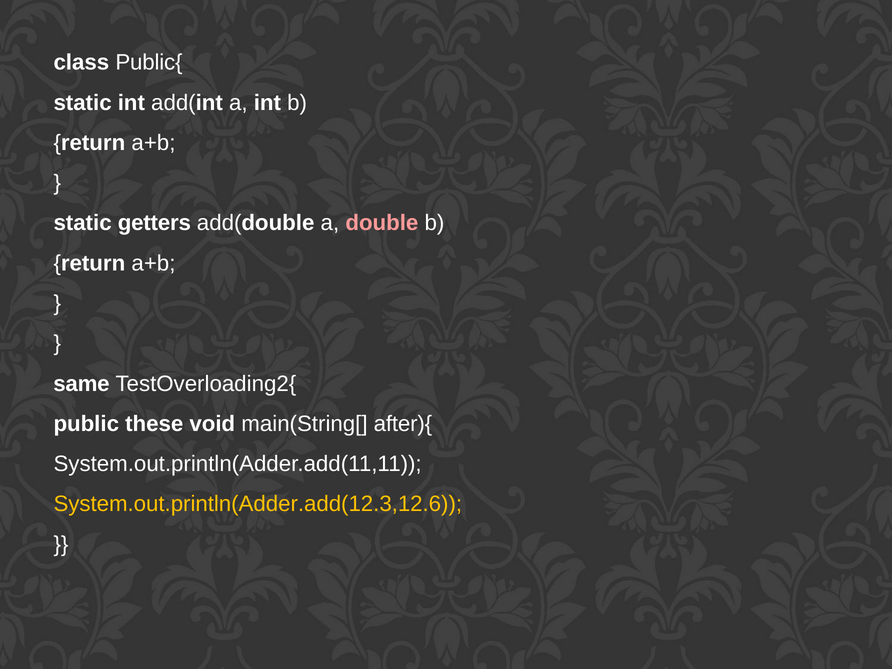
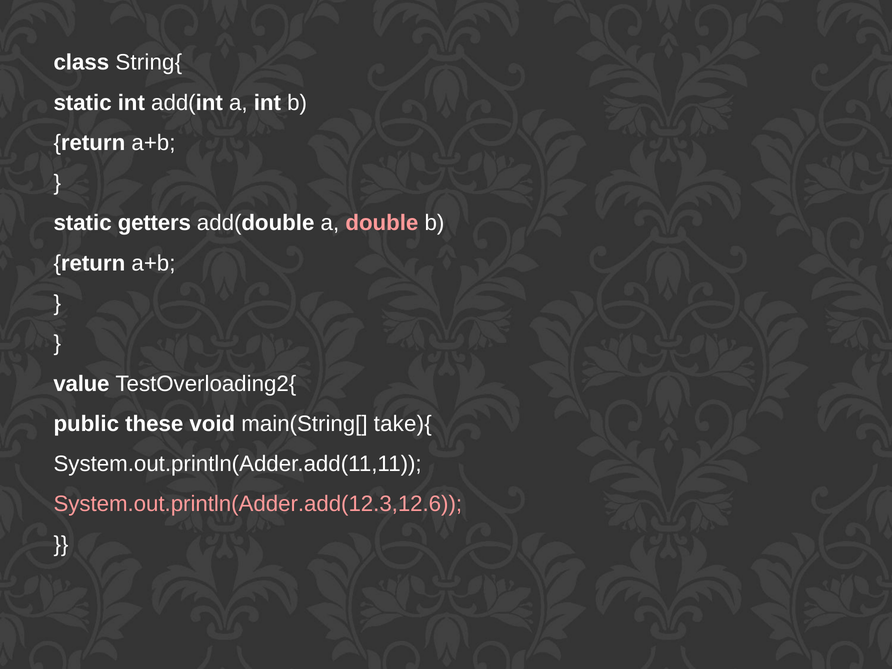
Public{: Public{ -> String{ (149, 63)
same: same -> value (81, 384)
after){: after){ -> take){ (403, 424)
System.out.println(Adder.add(12.3,12.6 colour: yellow -> pink (258, 504)
